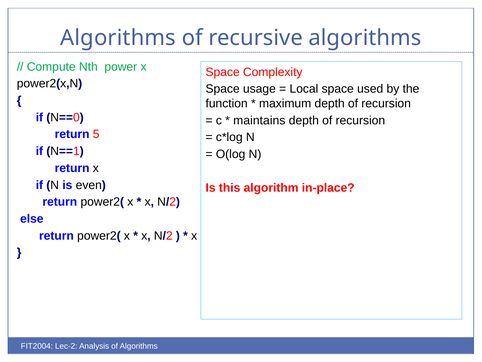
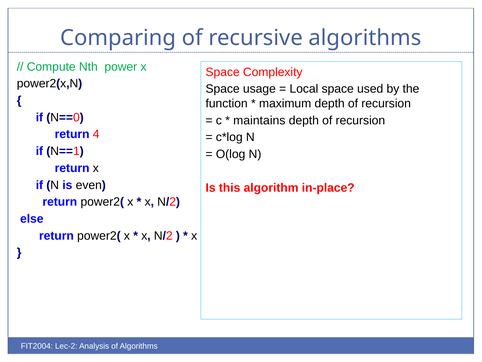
Algorithms: Algorithms -> Comparing (118, 38)
5: 5 -> 4 (96, 134)
